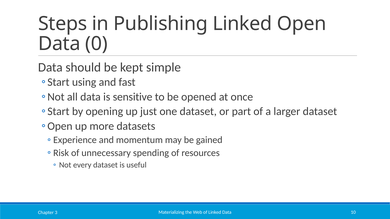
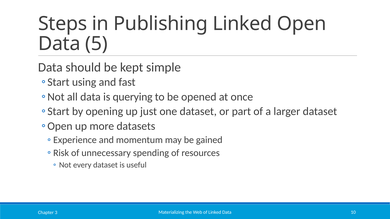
0: 0 -> 5 (96, 44)
sensitive: sensitive -> querying (133, 97)
